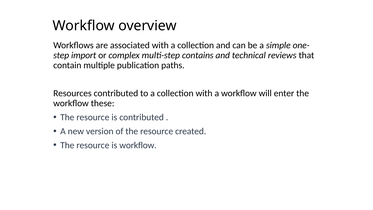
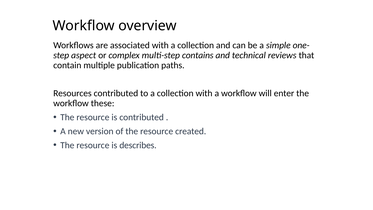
import: import -> aspect (84, 55)
is workflow: workflow -> describes (138, 145)
